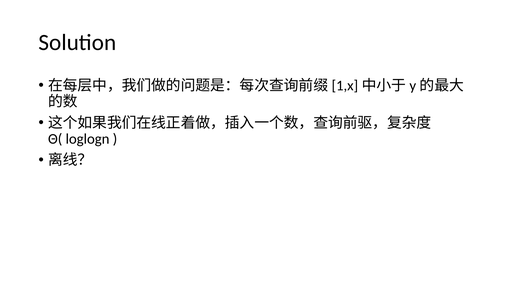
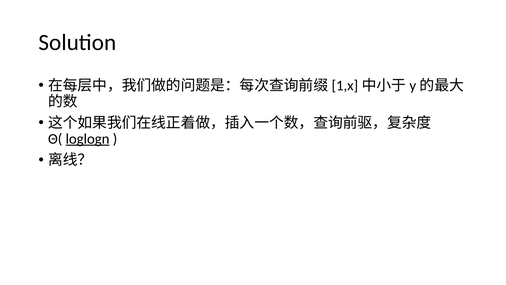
loglogn underline: none -> present (88, 139)
